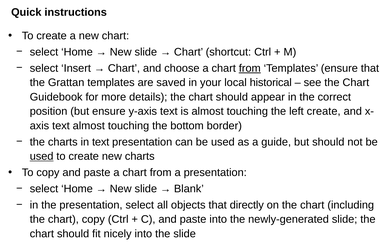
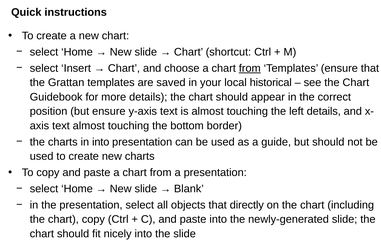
left create: create -> details (324, 111)
in text: text -> into (101, 142)
used underline: present -> none (42, 157)
